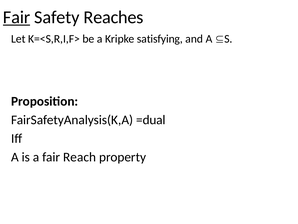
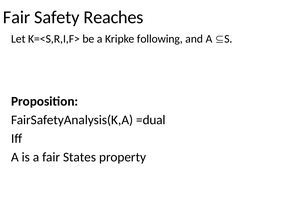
Fair underline: present -> none (17, 17)
satisfying: satisfying -> following (160, 39)
Reach: Reach -> States (80, 157)
